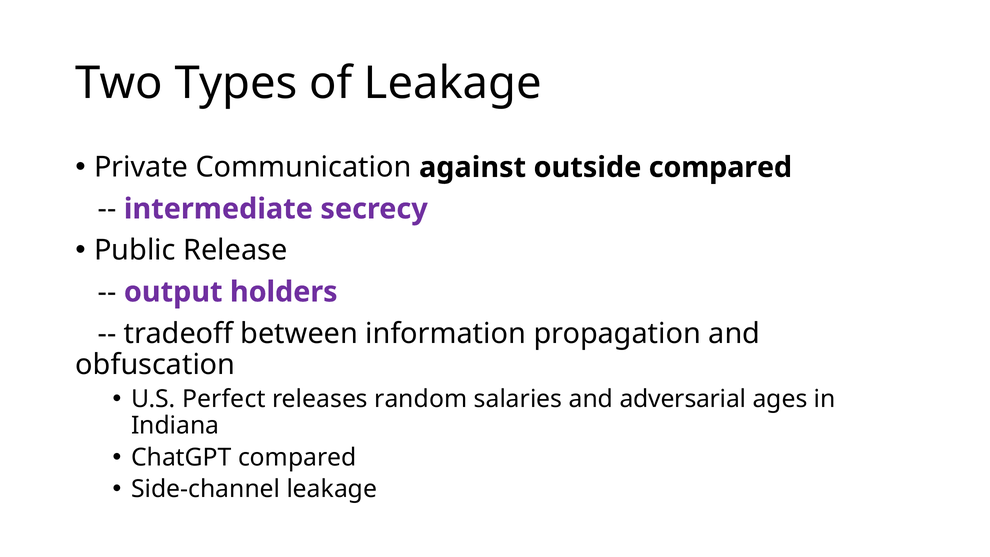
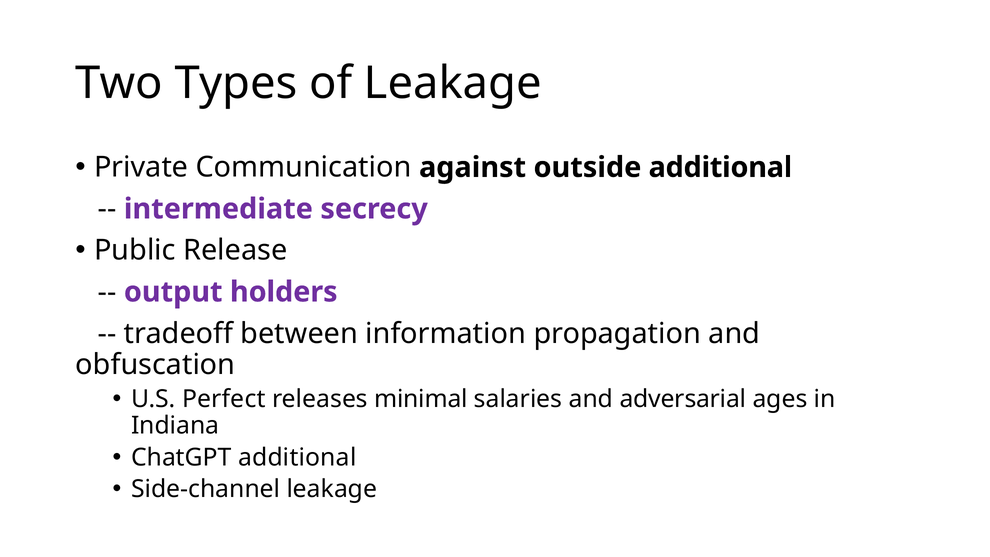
outside compared: compared -> additional (720, 167)
random: random -> minimal (421, 399)
ChatGPT compared: compared -> additional (297, 457)
